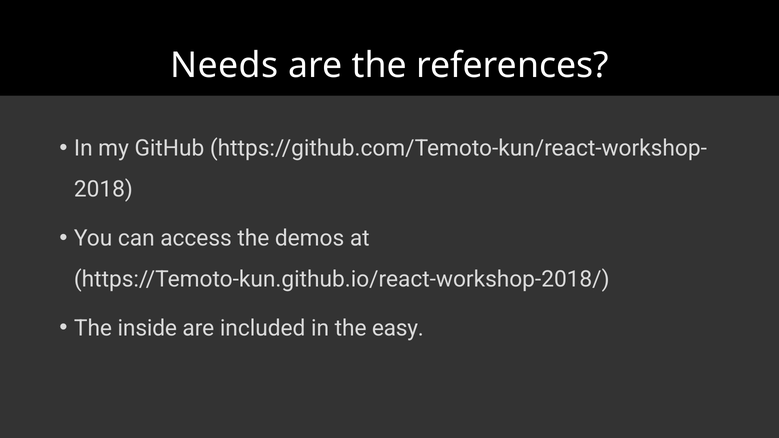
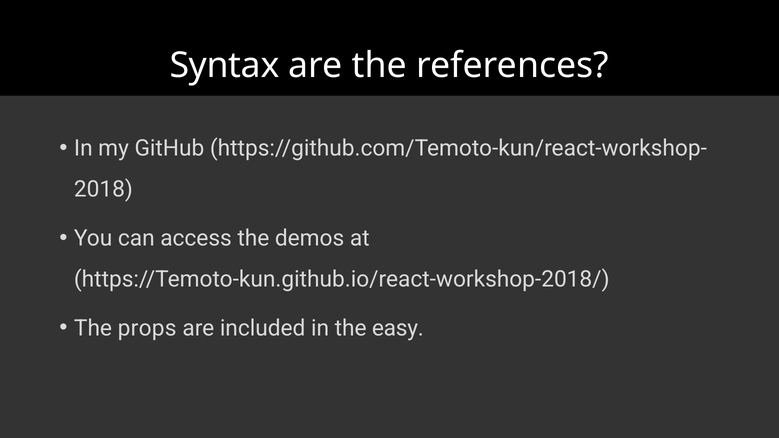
Needs: Needs -> Syntax (225, 65)
inside: inside -> props (147, 328)
